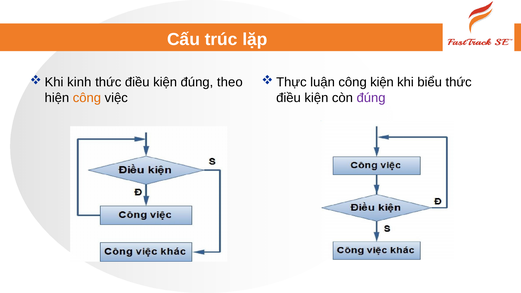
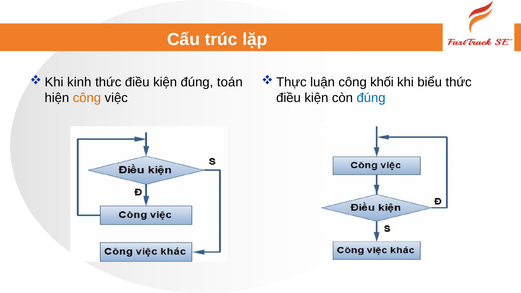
theo: theo -> toán (230, 82)
công kiện: kiện -> khối (382, 82)
đúng colour: purple -> blue (371, 98)
